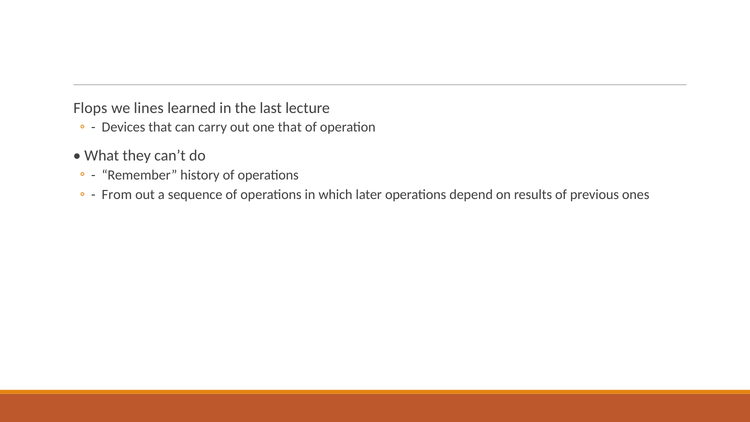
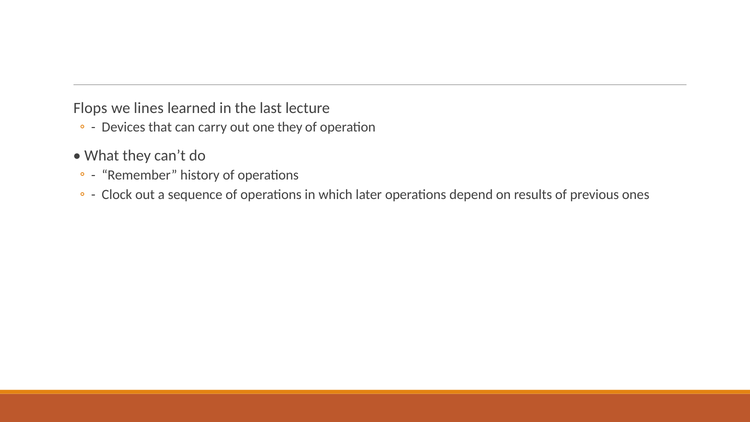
one that: that -> they (290, 127)
From: From -> Clock (117, 195)
